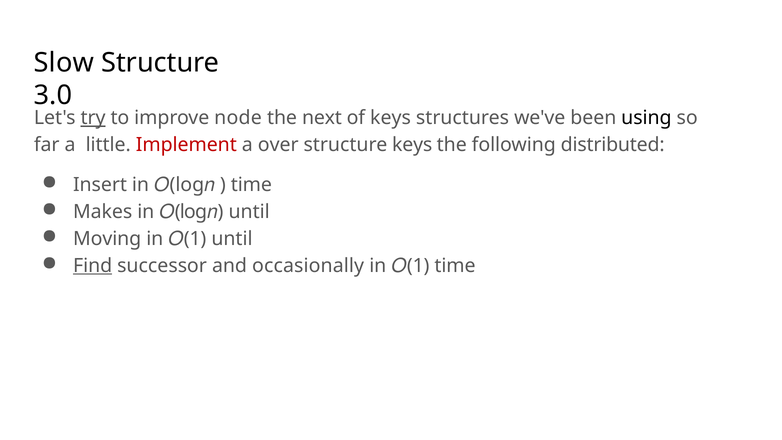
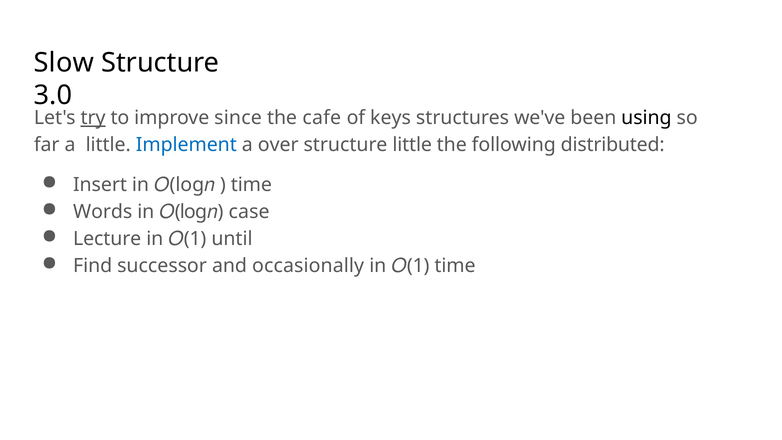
node: node -> since (238, 118)
next: next -> cafe (322, 118)
Implement colour: red -> blue (186, 145)
structure keys: keys -> little (412, 145)
Makes: Makes -> Words (103, 212)
𝑂(log𝑛 until: until -> case (249, 212)
Moving: Moving -> Lecture (107, 239)
Find underline: present -> none (93, 266)
